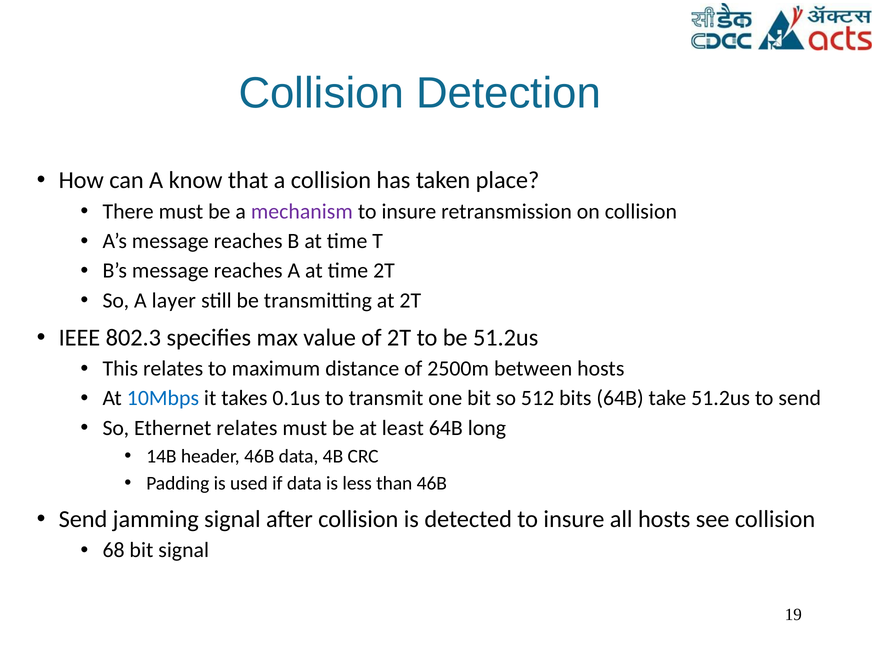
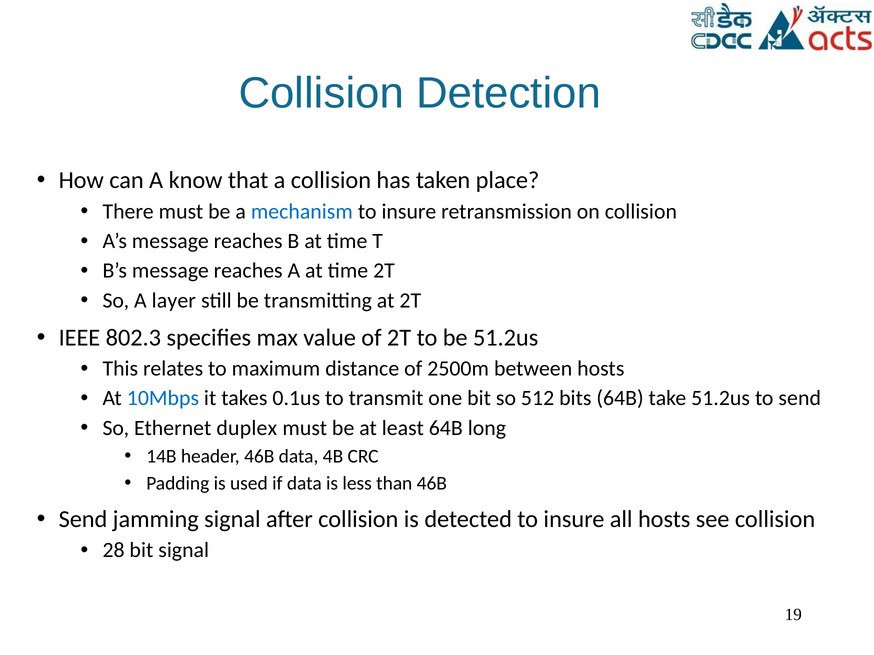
mechanism colour: purple -> blue (302, 211)
Ethernet relates: relates -> duplex (247, 428)
68: 68 -> 28 (114, 550)
